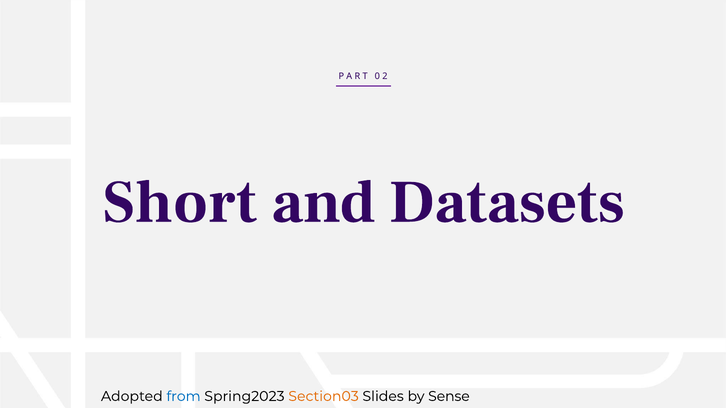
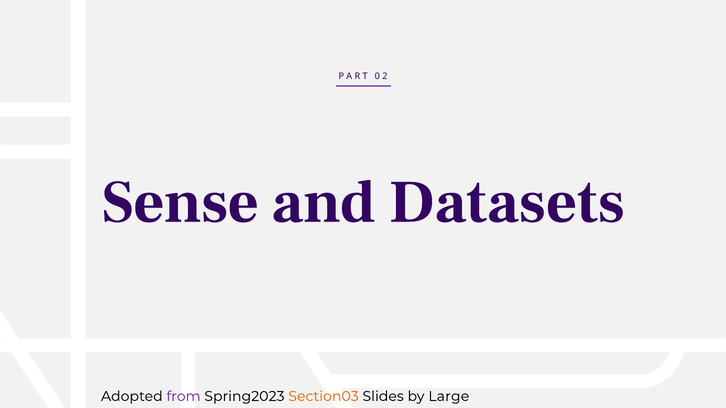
Short: Short -> Sense (180, 202)
from colour: blue -> purple (184, 397)
Sense: Sense -> Large (449, 397)
